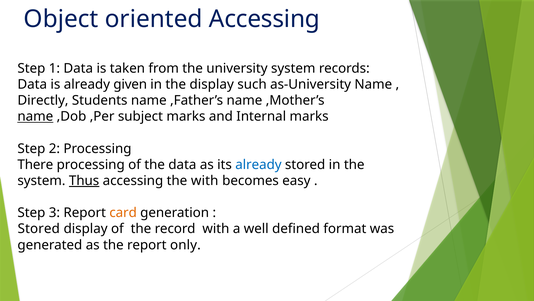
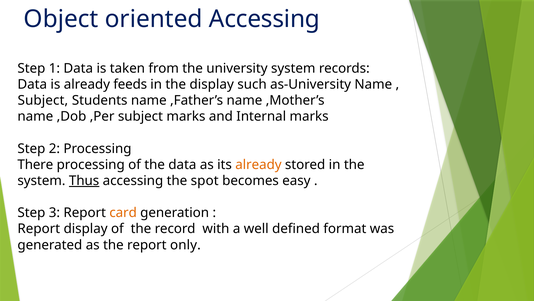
given: given -> feeds (130, 84)
Directly: Directly -> Subject (43, 100)
name underline: present -> none (35, 116)
already colour: blue -> orange (258, 164)
the with: with -> spot (205, 180)
Stored: Stored -> Report (39, 228)
